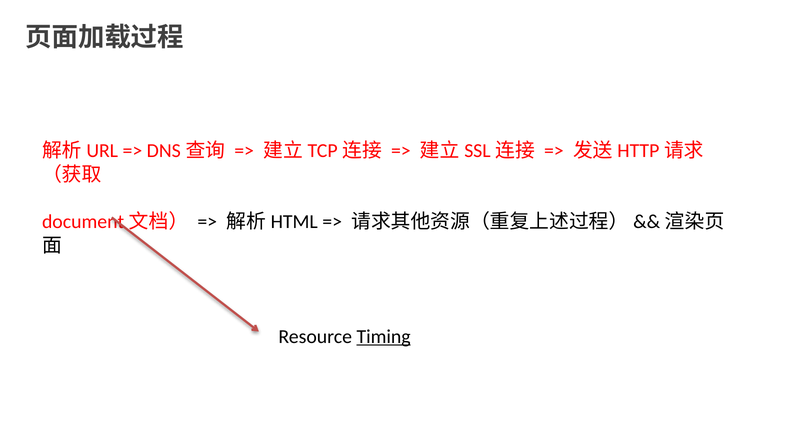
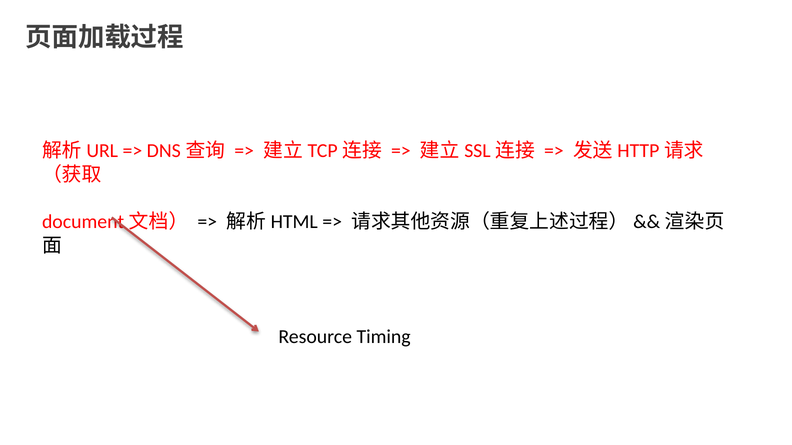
Timing underline: present -> none (384, 337)
